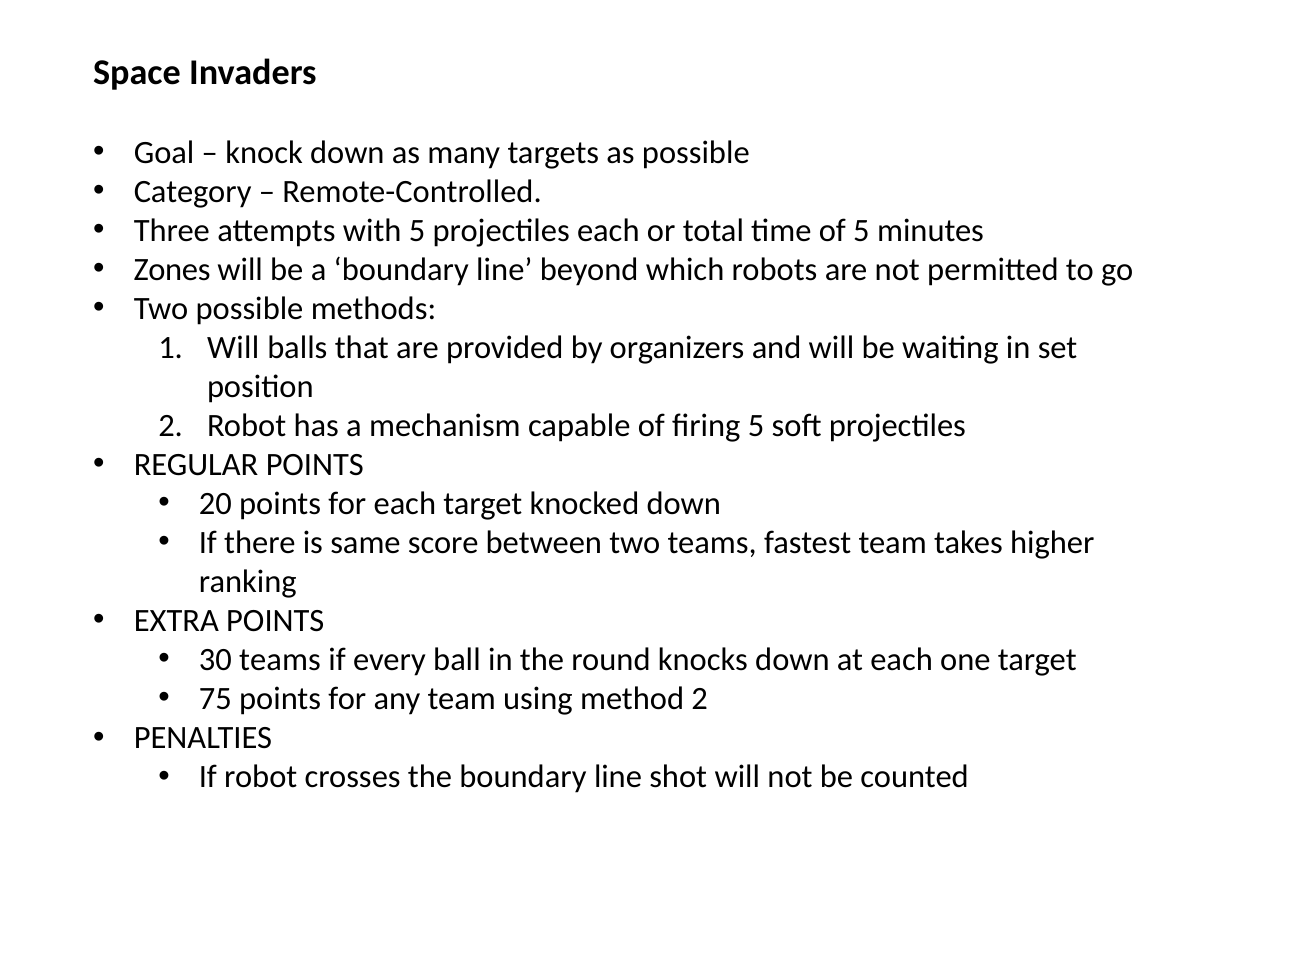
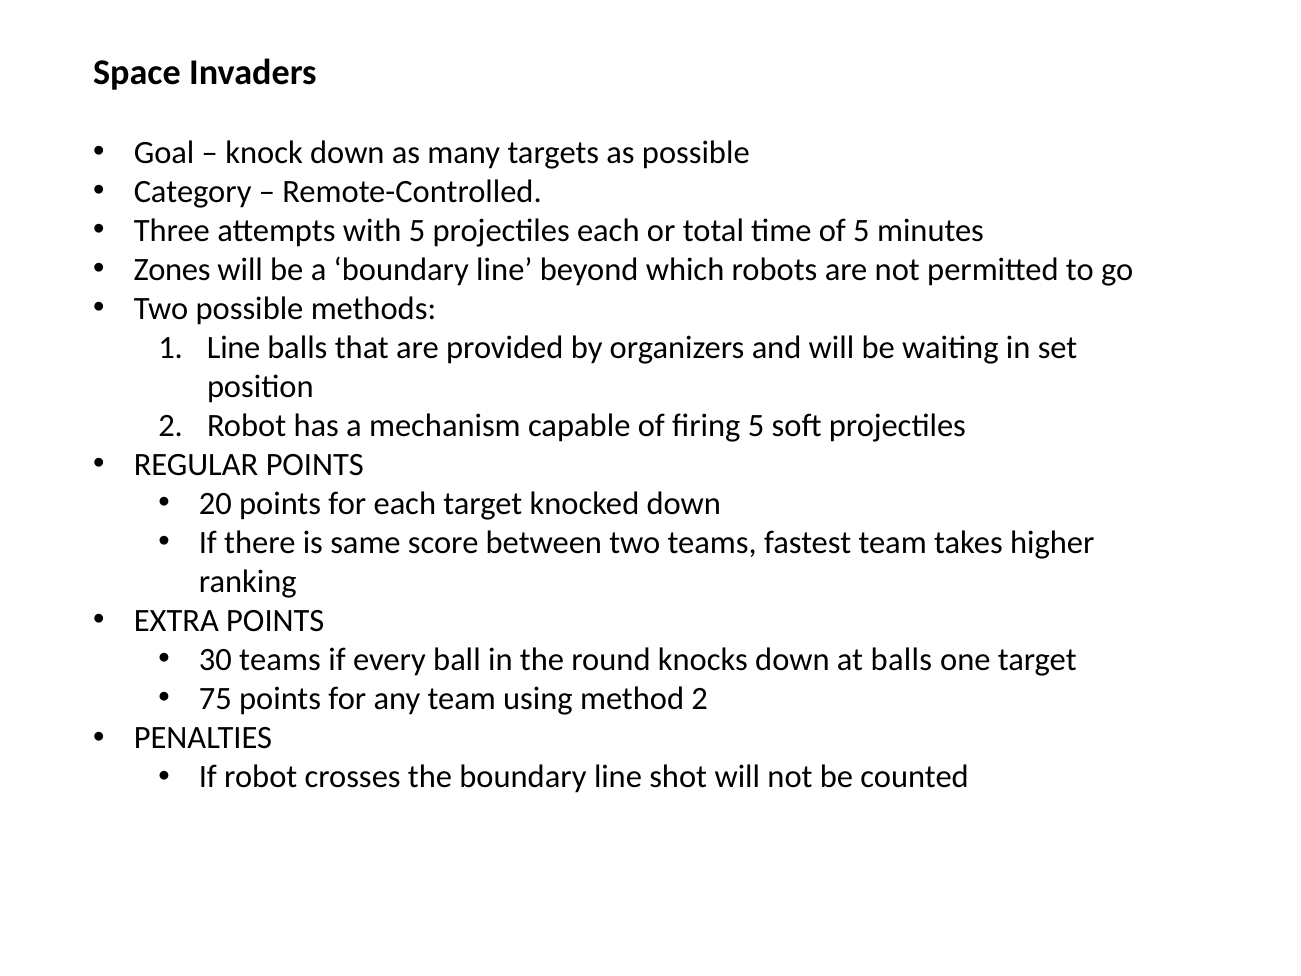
Will: Will -> Line (234, 348)
at each: each -> balls (901, 660)
